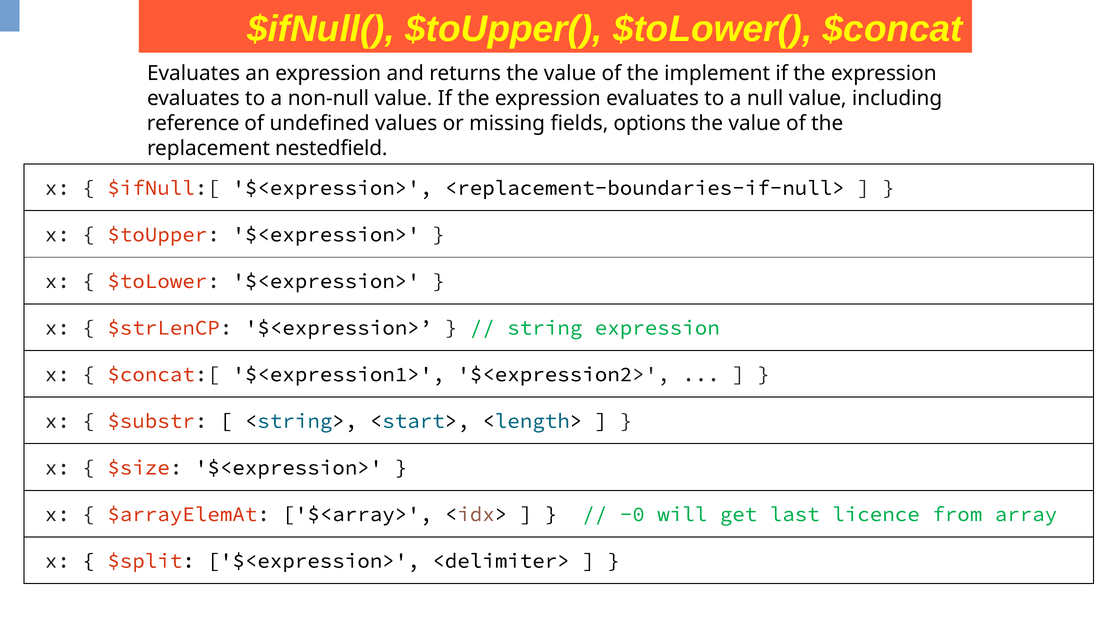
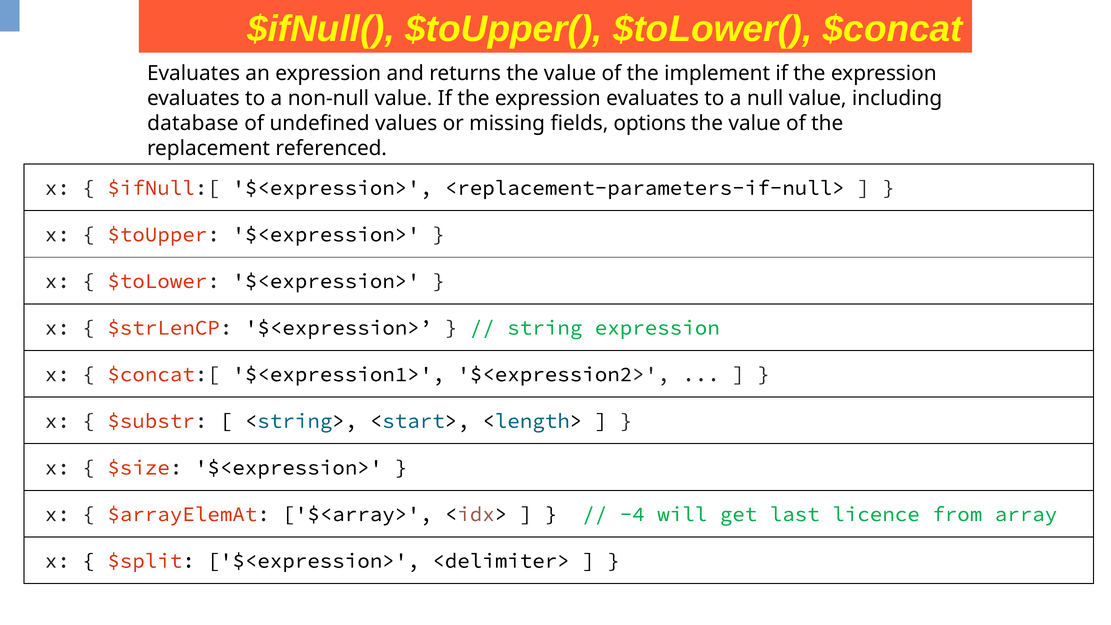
reference: reference -> database (193, 124)
nestedfield: nestedfield -> referenced (331, 149)
<replacement-boundaries-if-null>: <replacement-boundaries-if-null> -> <replacement-parameters-if-null> (645, 188)
-0: -0 -> -4 (632, 514)
